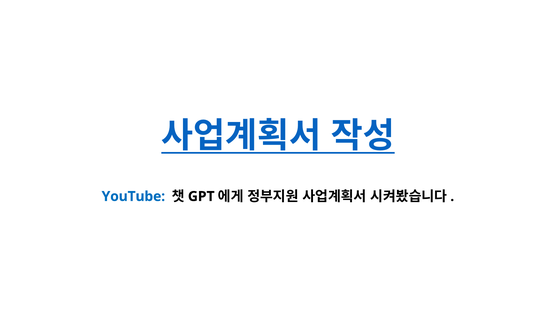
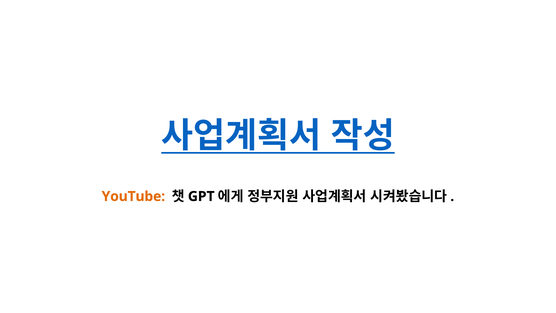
YouTube colour: blue -> orange (133, 196)
